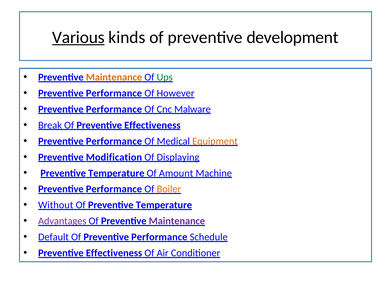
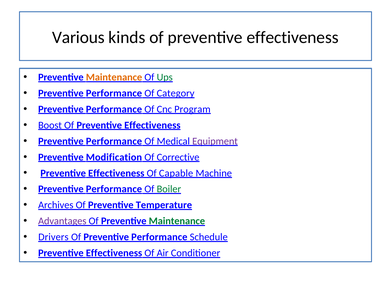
Various underline: present -> none (78, 37)
kinds of preventive development: development -> effectiveness (293, 37)
However: However -> Category (176, 93)
Malware: Malware -> Program (192, 109)
Break: Break -> Boost (50, 125)
Equipment colour: orange -> purple (215, 141)
Displaying: Displaying -> Corrective (178, 157)
Temperature: Temperature -> Effectiveness (116, 173)
Amount: Amount -> Capable (176, 173)
Boiler colour: orange -> green (169, 189)
Without: Without -> Archives (56, 205)
Maintenance colour: purple -> green (177, 221)
Default: Default -> Drivers (53, 237)
